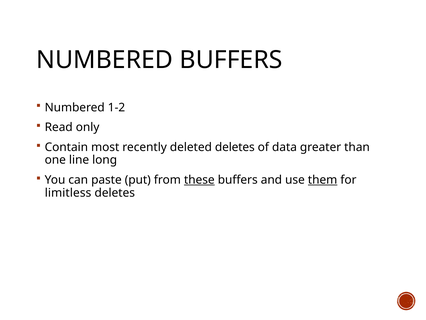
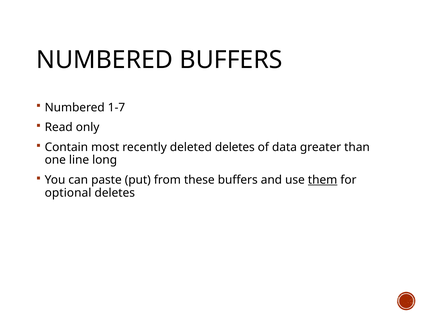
1-2: 1-2 -> 1-7 (117, 107)
these underline: present -> none (199, 180)
limitless: limitless -> optional (68, 192)
